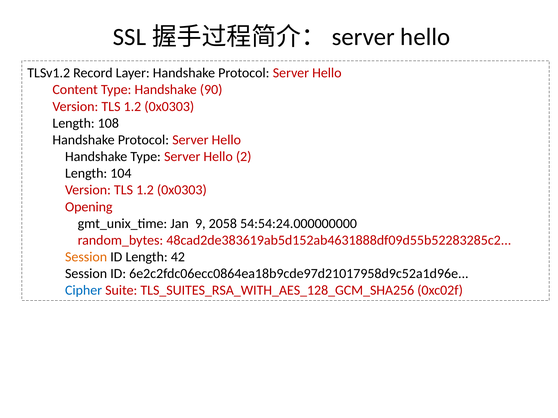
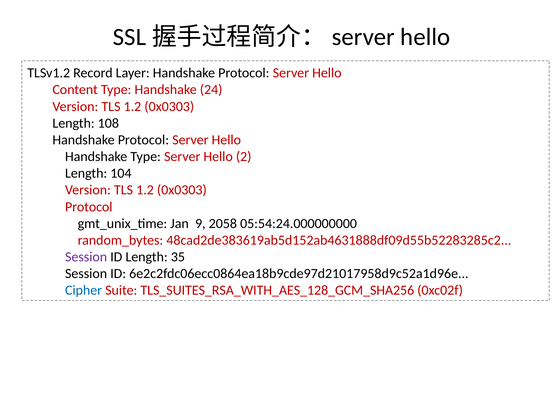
90: 90 -> 24 (211, 90)
Opening: Opening -> Protocol (89, 207)
54:54:24.000000000: 54:54:24.000000000 -> 05:54:24.000000000 (299, 224)
Session colour: orange -> purple (86, 257)
42: 42 -> 35 (178, 257)
